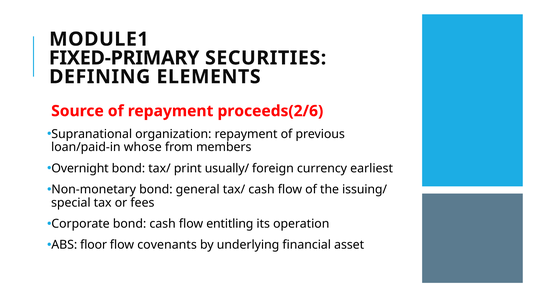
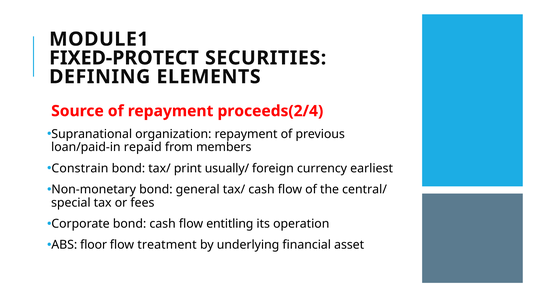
FIXED-PRIMARY: FIXED-PRIMARY -> FIXED-PROTECT (124, 58)
proceeds(2/6: proceeds(2/6 -> proceeds(2/4 (270, 111)
whose: whose -> repaid (143, 147)
Overnight: Overnight -> Constrain (80, 168)
issuing/: issuing/ -> central/ (365, 189)
covenants: covenants -> treatment (167, 245)
